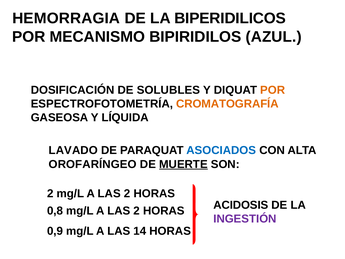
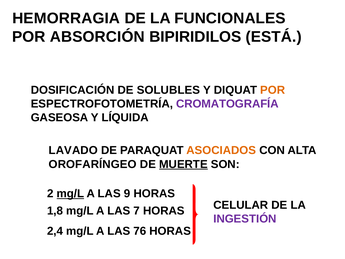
BIPERIDILICOS: BIPERIDILICOS -> FUNCIONALES (230, 18)
MECANISMO: MECANISMO -> ABSORCIÓN (97, 37)
AZUL: AZUL -> ESTÁ (274, 37)
CROMATOGRAFÍA colour: orange -> purple (227, 104)
ASOCIADOS colour: blue -> orange (221, 150)
mg/L underline: none -> present (70, 193)
2: 2 -> 9 (127, 193)
ACIDOSIS: ACIDOSIS -> CELULAR (241, 205)
0,8: 0,8 -> 1,8 (55, 211)
2: 2 -> 7 (137, 211)
0,9: 0,9 -> 2,4 (55, 231)
14: 14 -> 76 (140, 231)
